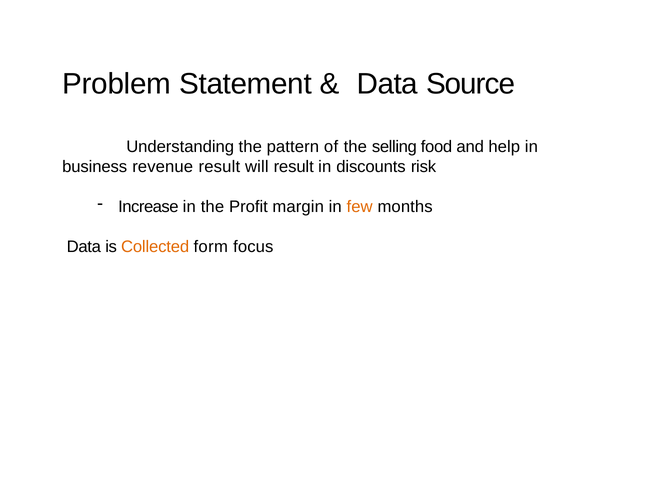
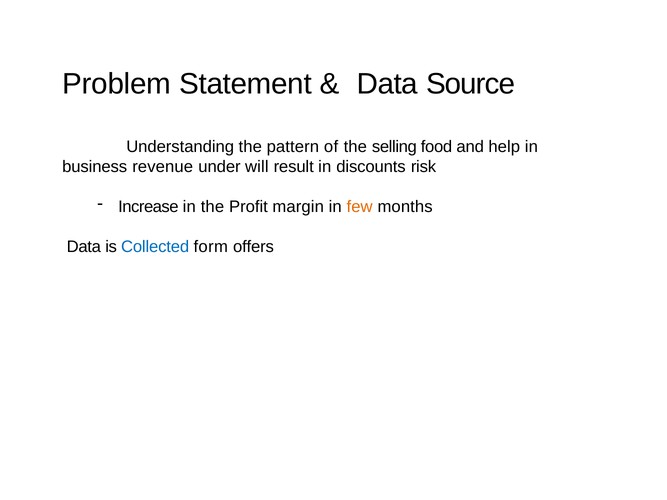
revenue result: result -> under (219, 167)
Collected colour: orange -> blue (155, 247)
focus: focus -> offers (253, 247)
